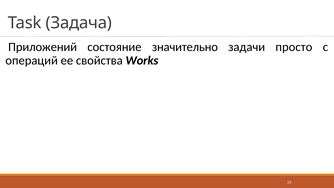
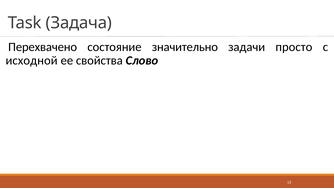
Приложений: Приложений -> Перехвачено (43, 47)
операций: операций -> исходной (32, 60)
Works: Works -> Слово (142, 60)
